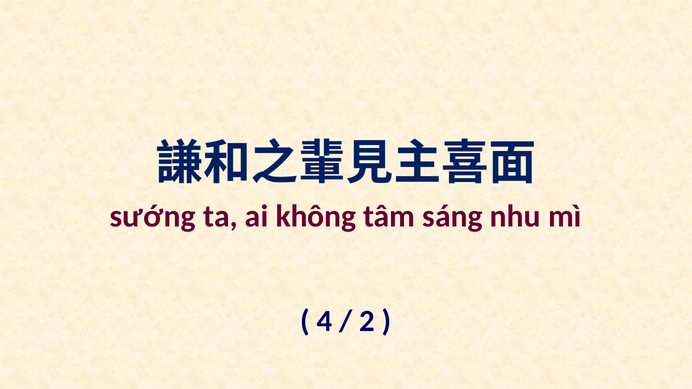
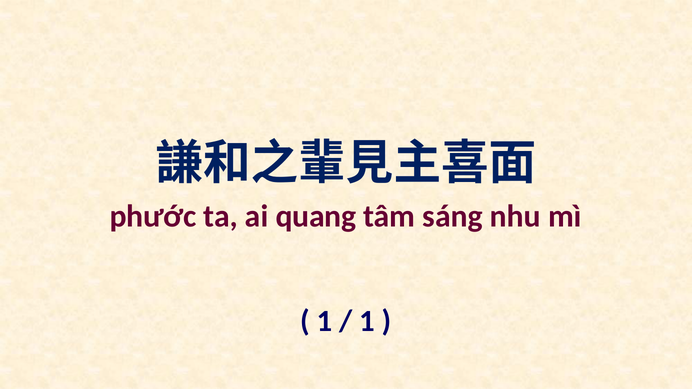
sướng: sướng -> phước (153, 217)
không: không -> quang (316, 217)
4: 4 -> 1 (325, 321)
2: 2 -> 1 (367, 321)
